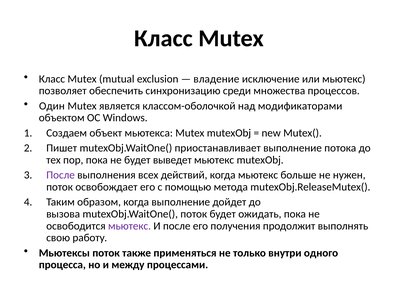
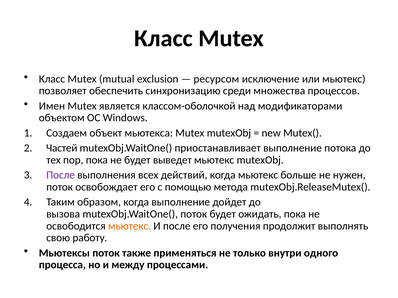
владение: владение -> ресурсом (216, 79)
Один: Один -> Имен (52, 106)
Пишет: Пишет -> Частей (62, 148)
мьютекс colour: purple -> orange (130, 226)
